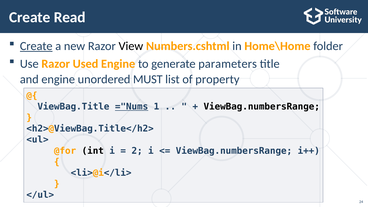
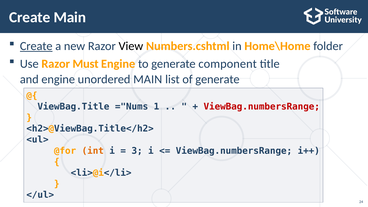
Create Read: Read -> Main (70, 17)
Used: Used -> Must (86, 64)
parameters: parameters -> component (228, 64)
unordered MUST: MUST -> MAIN (148, 79)
of property: property -> generate (217, 79)
="Nums underline: present -> none (132, 107)
ViewBag.numbersRange colour: black -> red (262, 107)
int colour: black -> orange (93, 151)
2: 2 -> 3 (137, 151)
